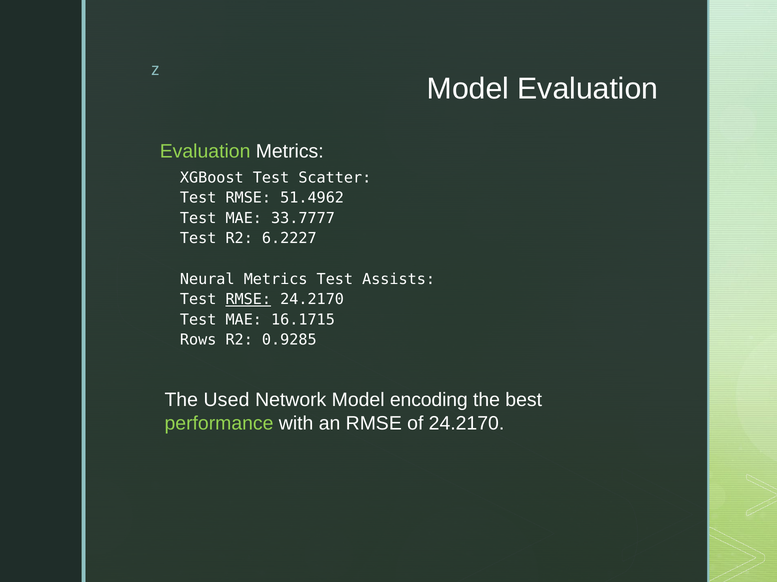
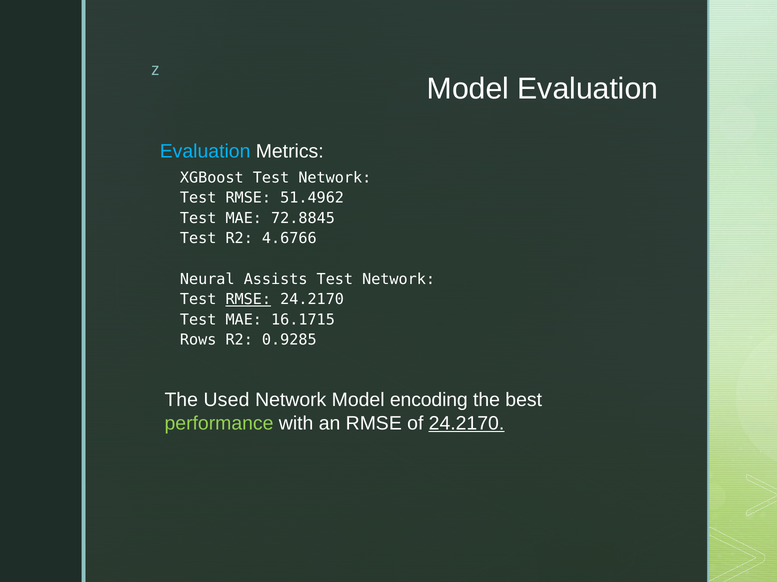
Evaluation colour: light green -> light blue (205, 151)
XGBoost Test Scatter: Scatter -> Network (335, 178)
33.7777: 33.7777 -> 72.8845 (303, 218)
6.2227: 6.2227 -> 4.6766 (289, 239)
Neural Metrics: Metrics -> Assists (276, 279)
Assists: Assists -> Network (399, 279)
24.2170 underline: none -> present (467, 424)
